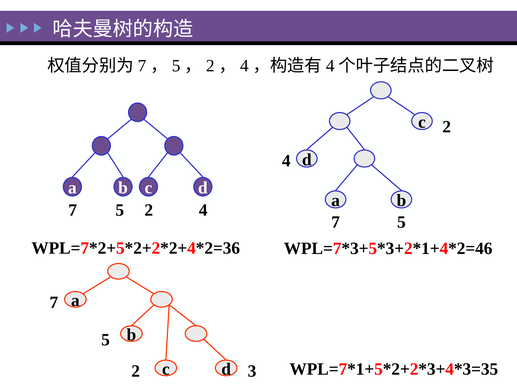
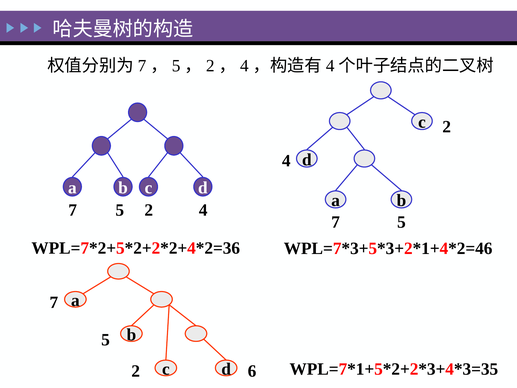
3: 3 -> 6 (252, 371)
